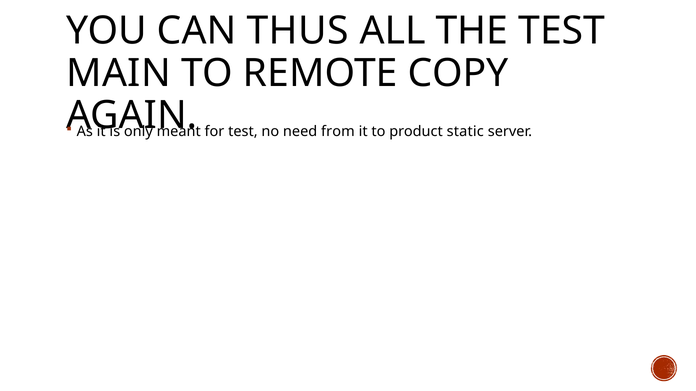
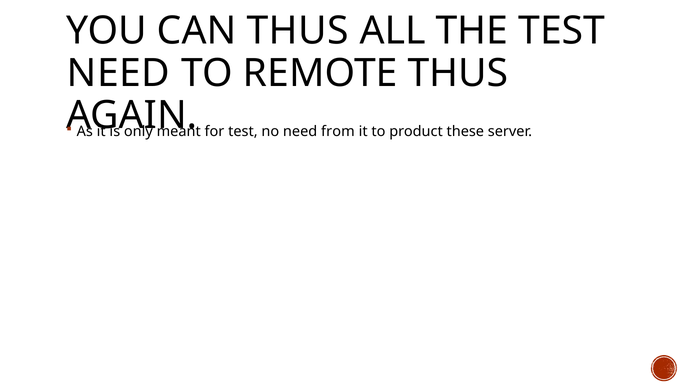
MAIN: MAIN -> NEED (119, 73)
REMOTE COPY: COPY -> THUS (458, 73)
static: static -> these (465, 131)
